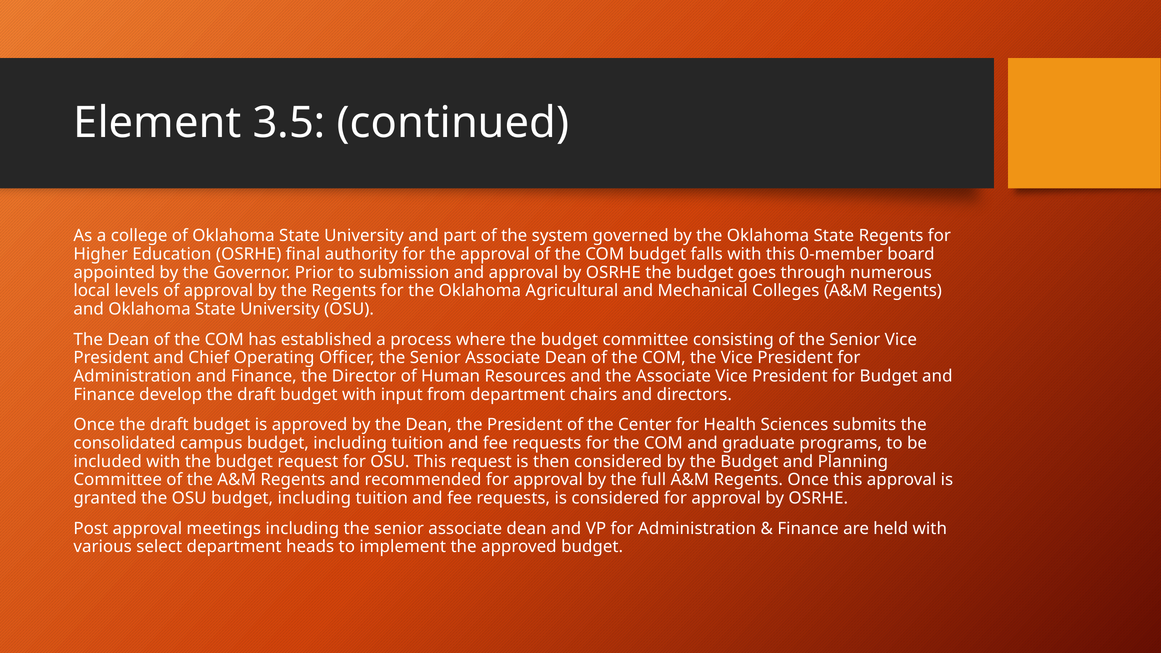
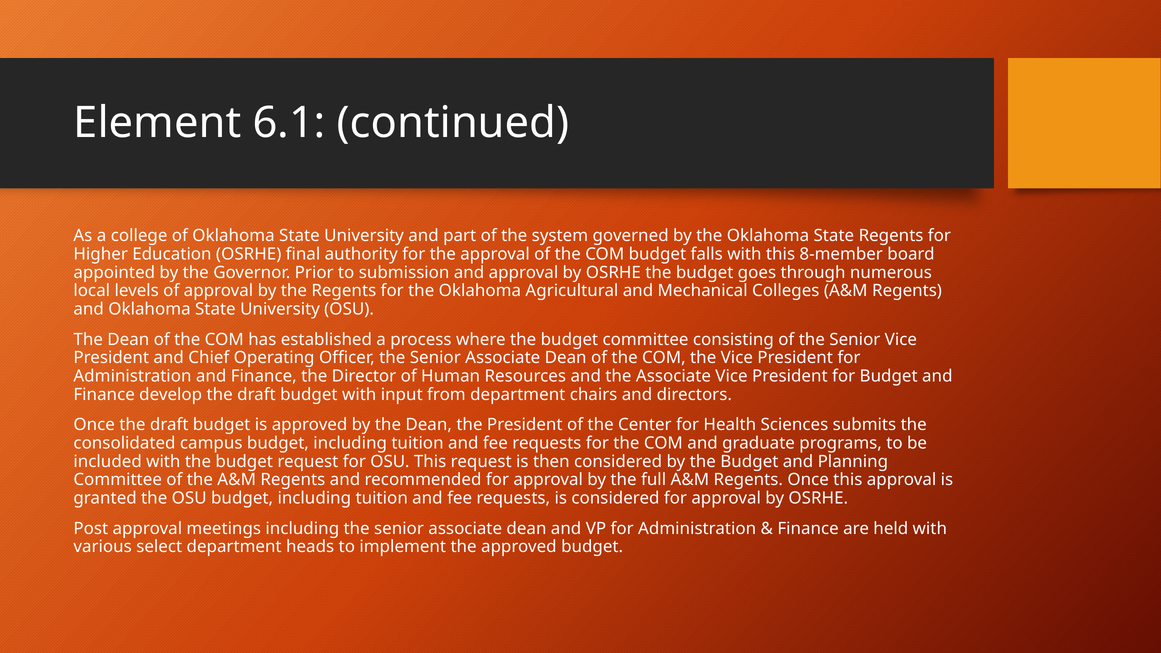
3.5: 3.5 -> 6.1 (289, 123)
0-member: 0-member -> 8-member (841, 254)
